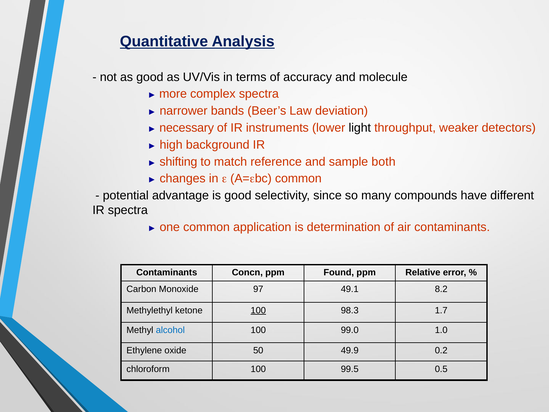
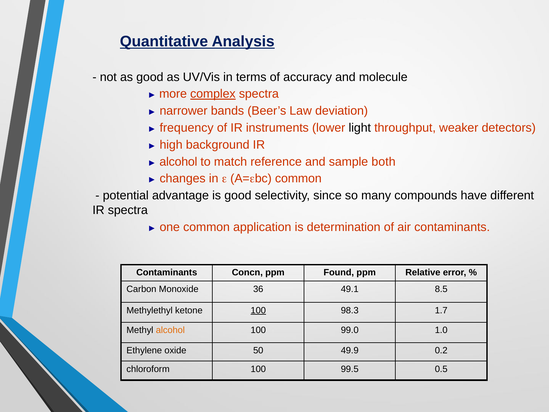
complex underline: none -> present (213, 94)
necessary: necessary -> frequency (187, 128)
shifting: shifting -> alcohol (178, 162)
97: 97 -> 36 (258, 289)
8.2: 8.2 -> 8.5 (441, 289)
alcohol colour: blue -> orange (170, 330)
